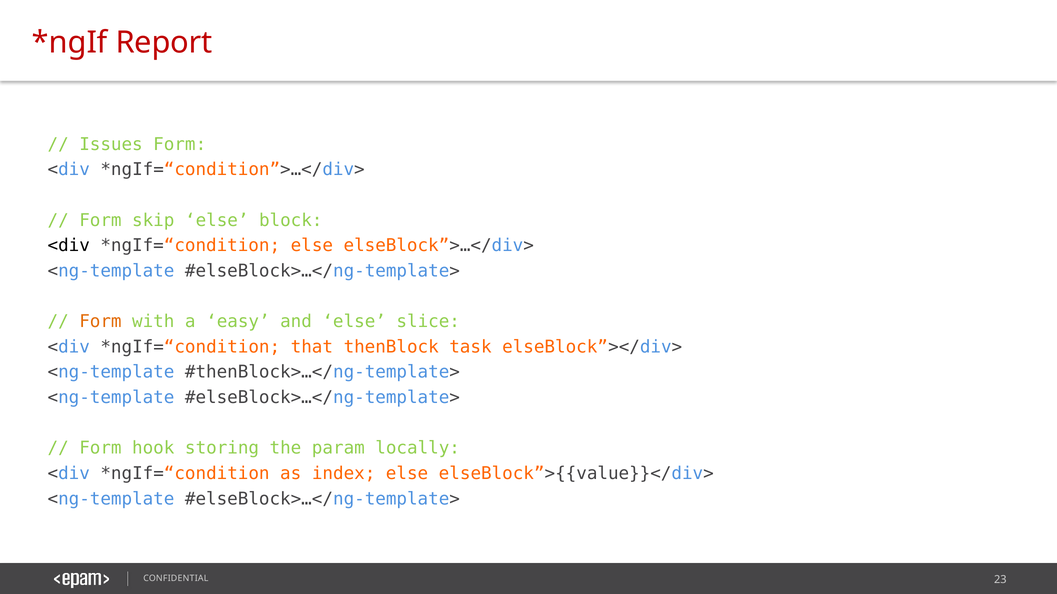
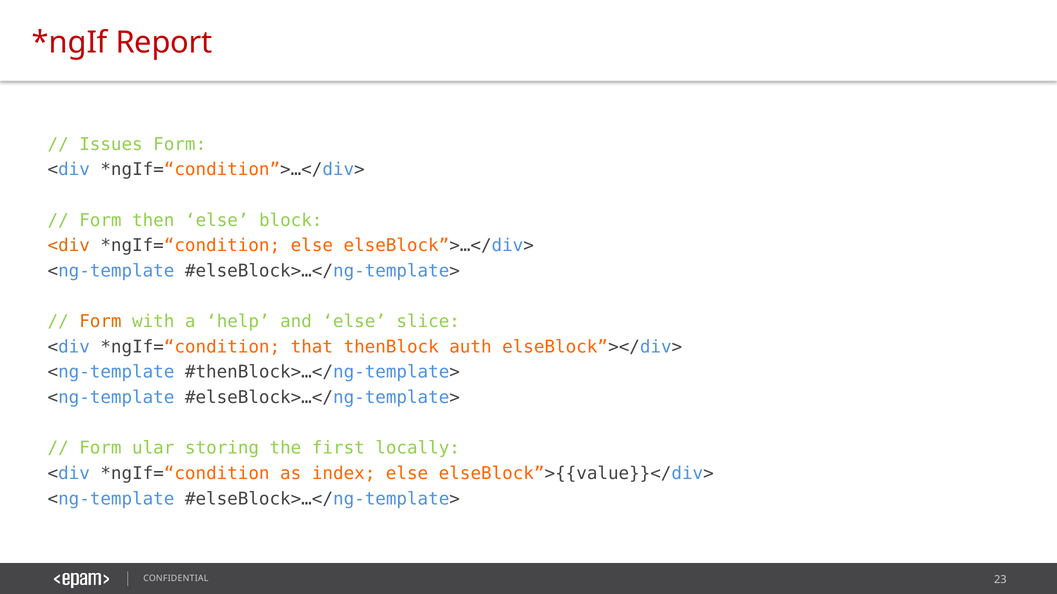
skip: skip -> then (153, 220)
<div colour: black -> orange (69, 246)
easy: easy -> help (238, 322)
task: task -> auth (470, 347)
hook: hook -> ular (153, 449)
param: param -> first (338, 449)
